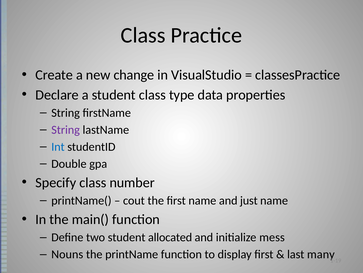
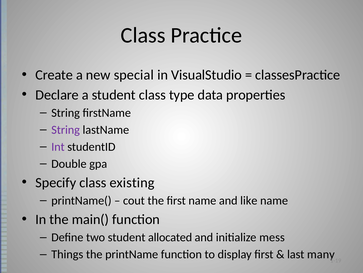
change: change -> special (134, 75)
Int colour: blue -> purple (58, 146)
number: number -> existing (132, 182)
just: just -> like (249, 200)
Nouns: Nouns -> Things (67, 254)
